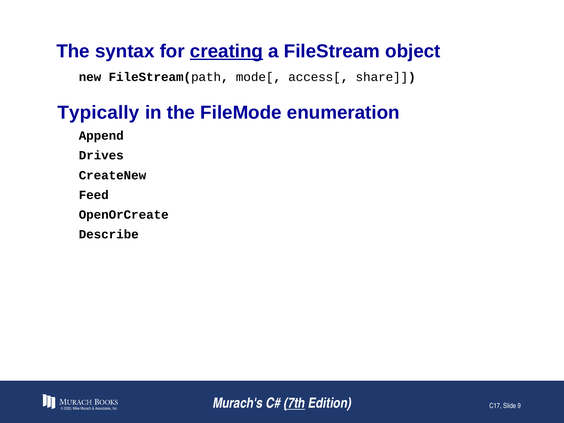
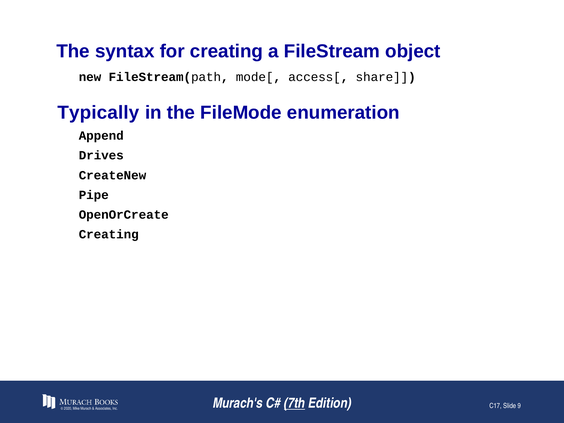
creating underline: present -> none (227, 51)
Feed: Feed -> Pipe (94, 195)
Describe: Describe -> Creating (109, 234)
